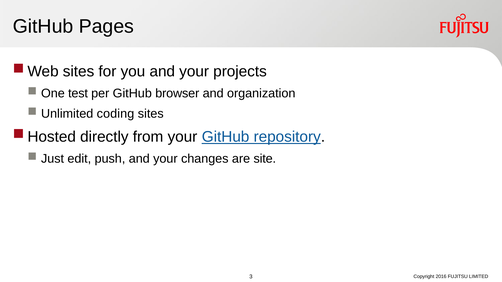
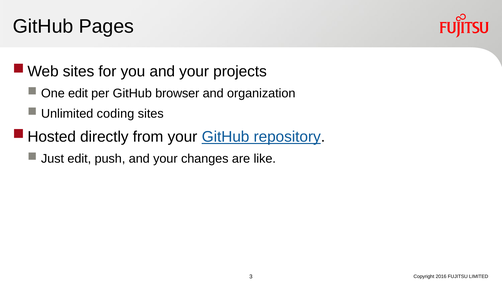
One test: test -> edit (78, 94)
site: site -> like (265, 159)
